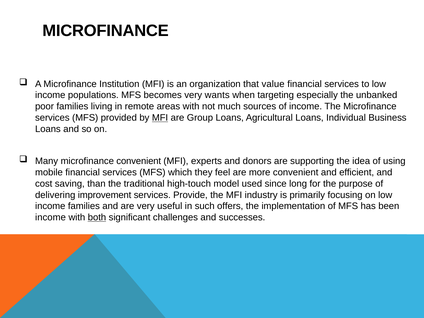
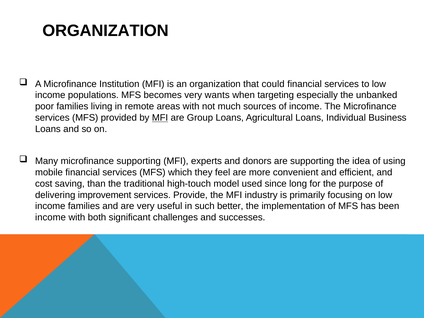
MICROFINANCE: MICROFINANCE -> ORGANIZATION (106, 31)
value: value -> could (273, 84)
microfinance convenient: convenient -> supporting (139, 161)
offers: offers -> better (230, 206)
both underline: present -> none (97, 217)
